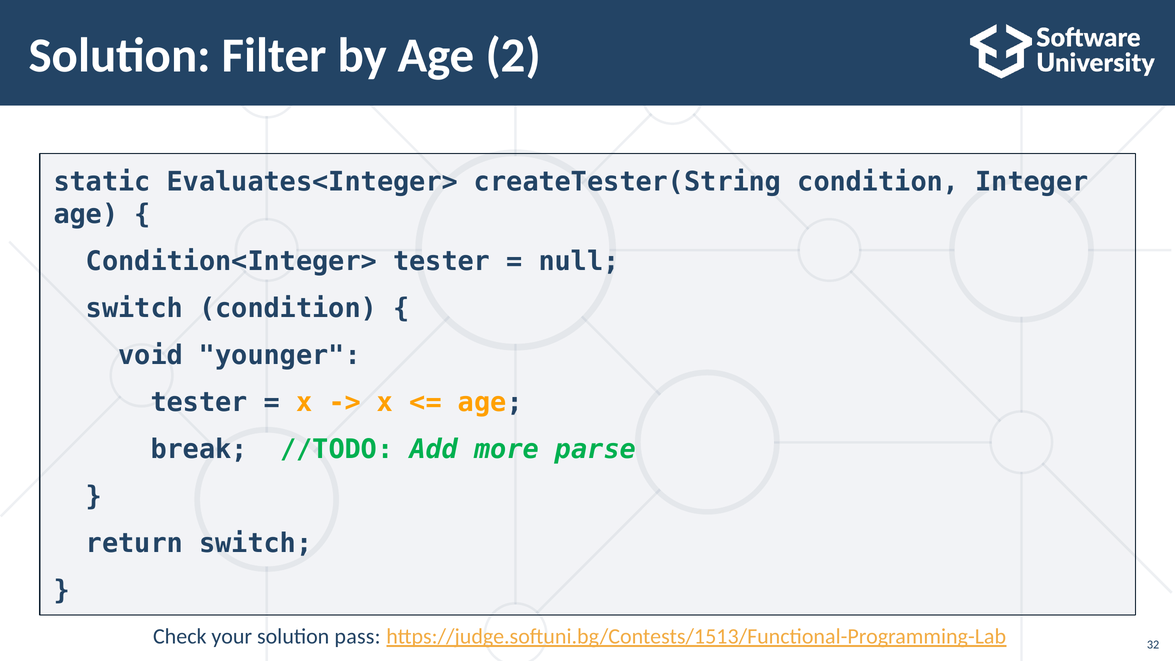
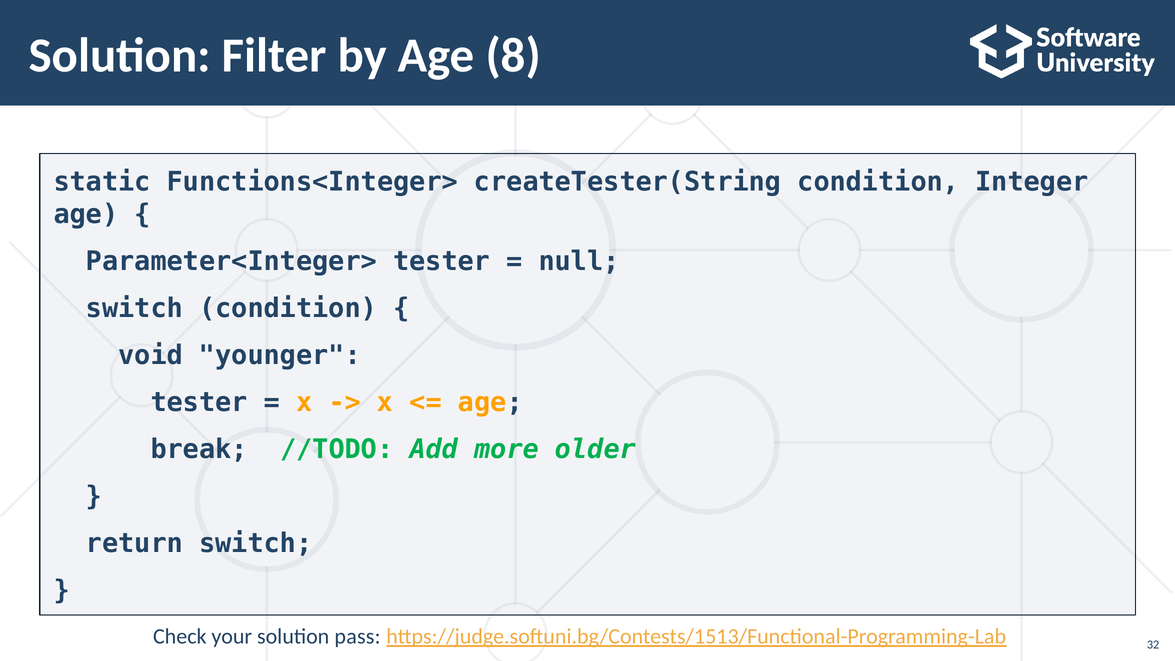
2: 2 -> 8 (513, 56)
Evaluates<Integer>: Evaluates<Integer> -> Functions<Integer> (312, 182)
Condition<Integer>: Condition<Integer> -> Parameter<Integer> (231, 261)
parse: parse -> older (595, 449)
